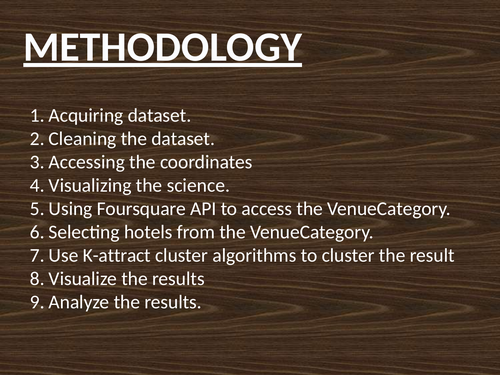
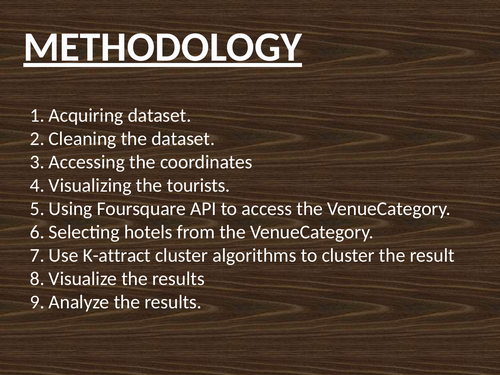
science: science -> tourists (198, 186)
